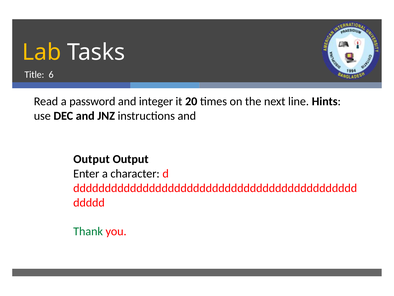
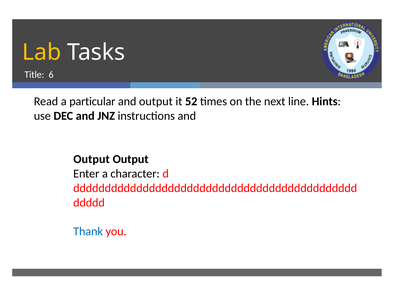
password: password -> particular (92, 101)
integer: integer -> output (156, 101)
20: 20 -> 52 (191, 101)
Thank colour: green -> blue (88, 231)
